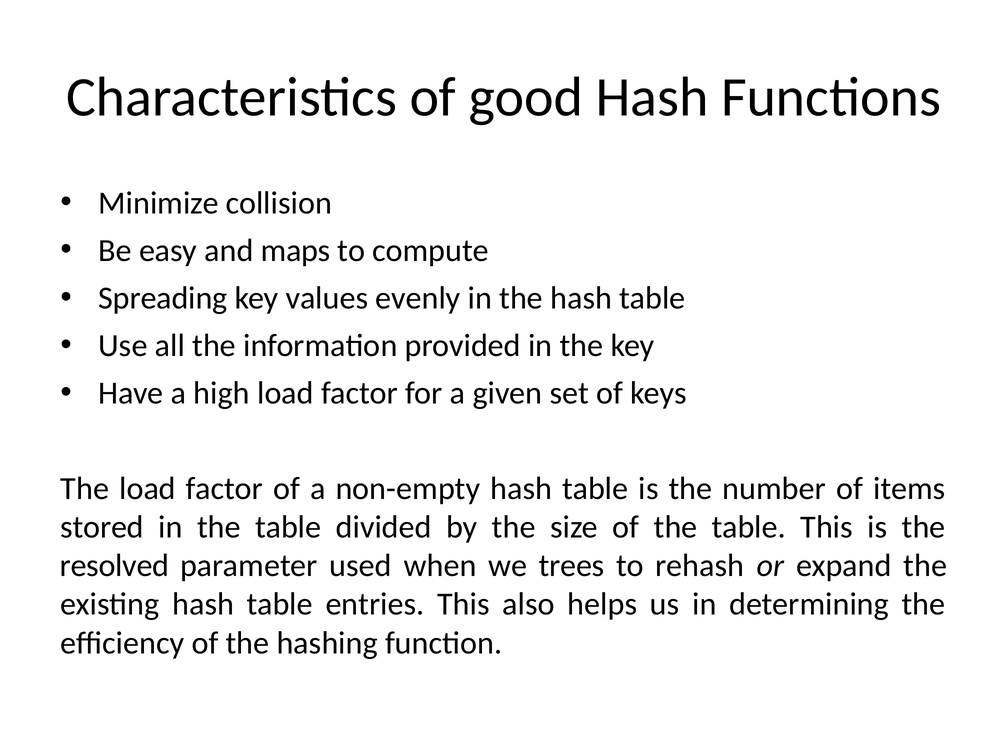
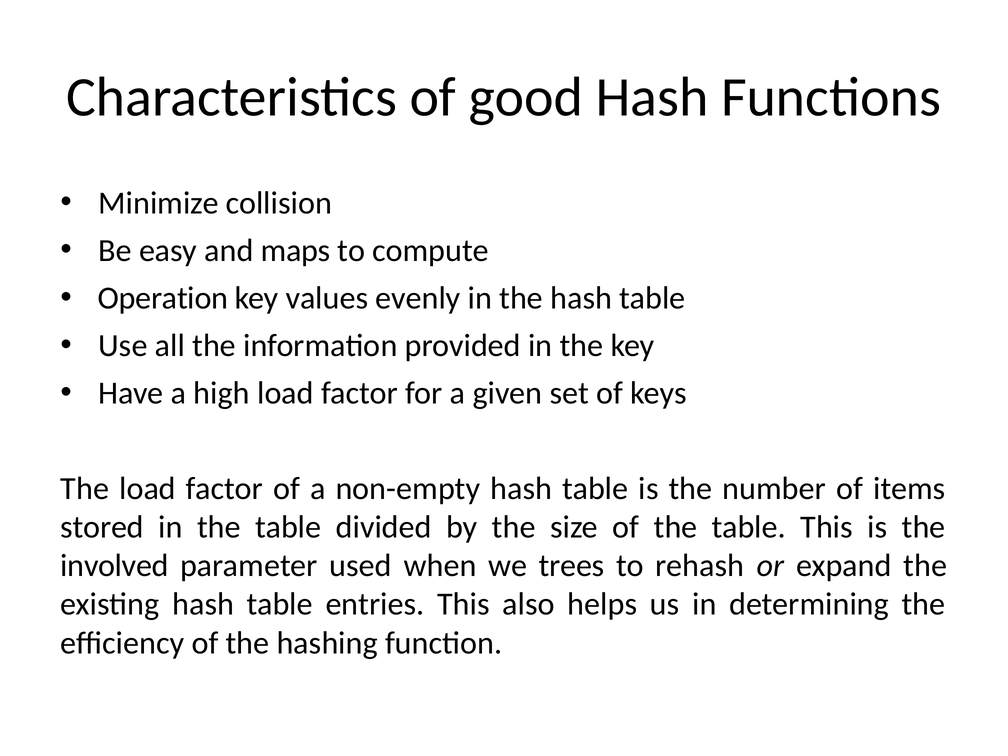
Spreading: Spreading -> Operation (163, 298)
resolved: resolved -> involved (115, 566)
